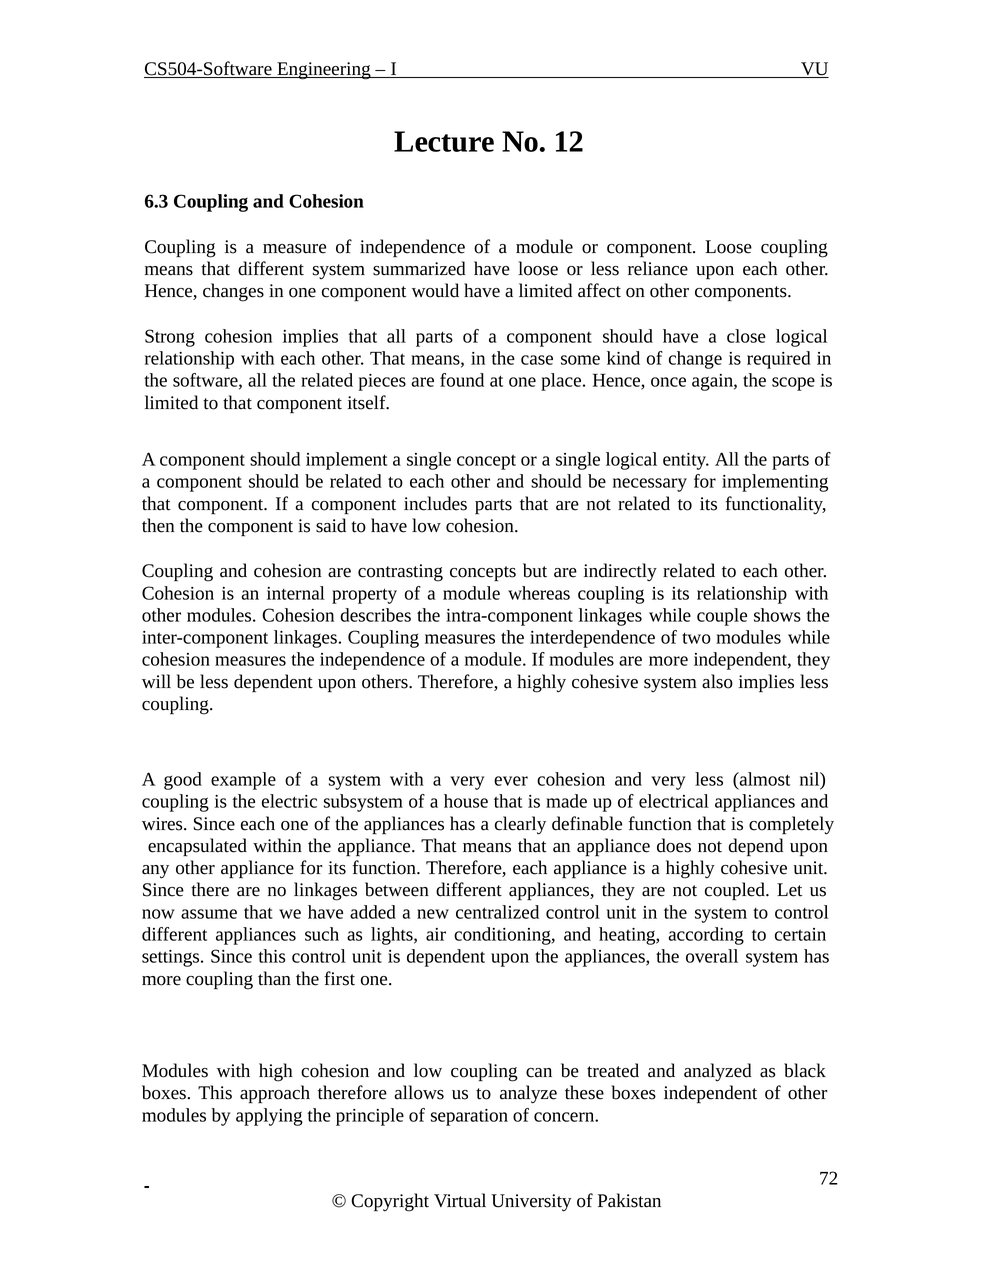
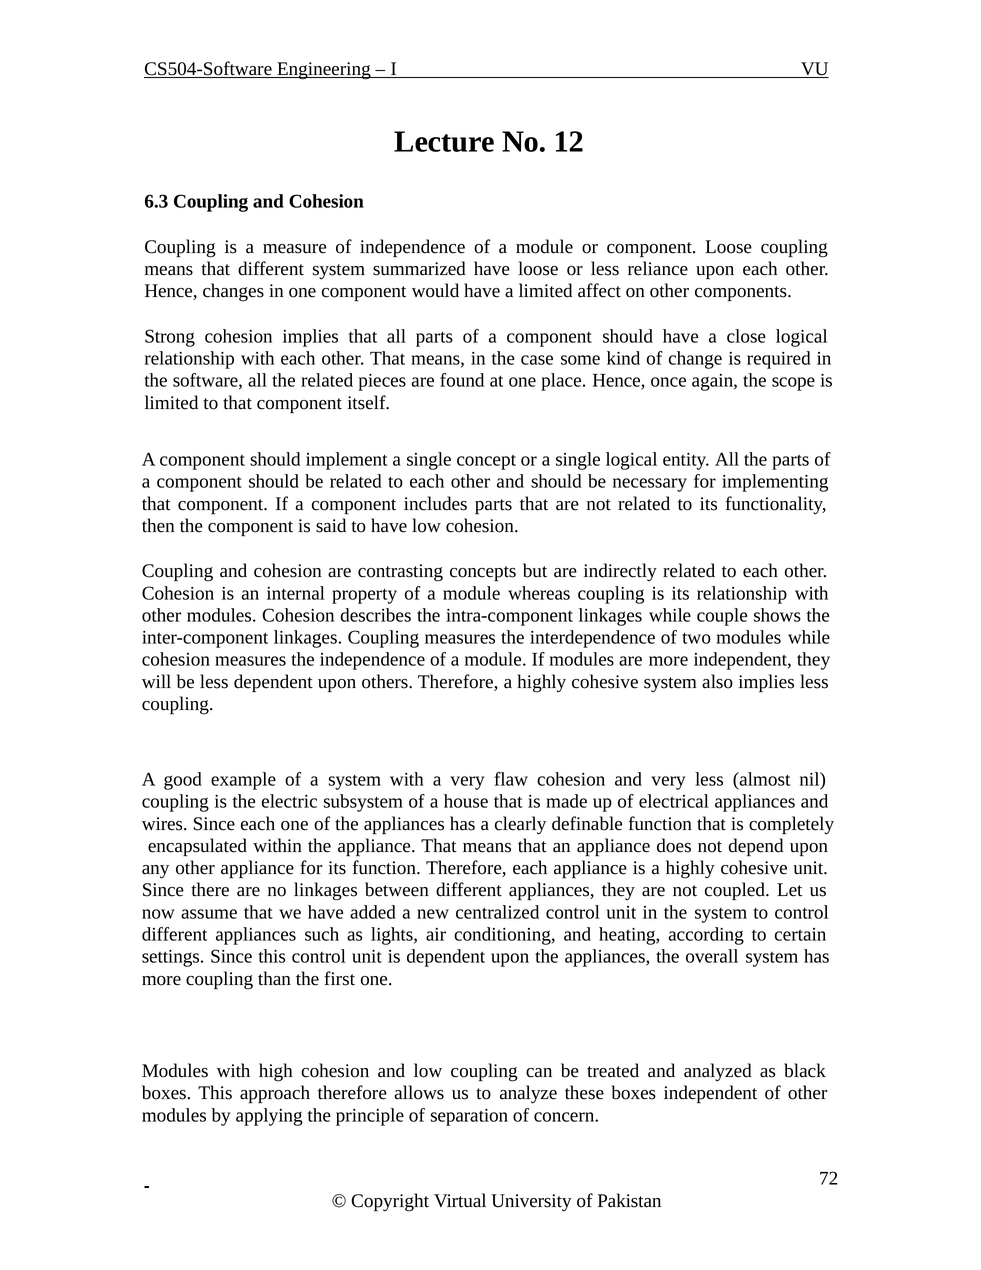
ever: ever -> flaw (511, 779)
